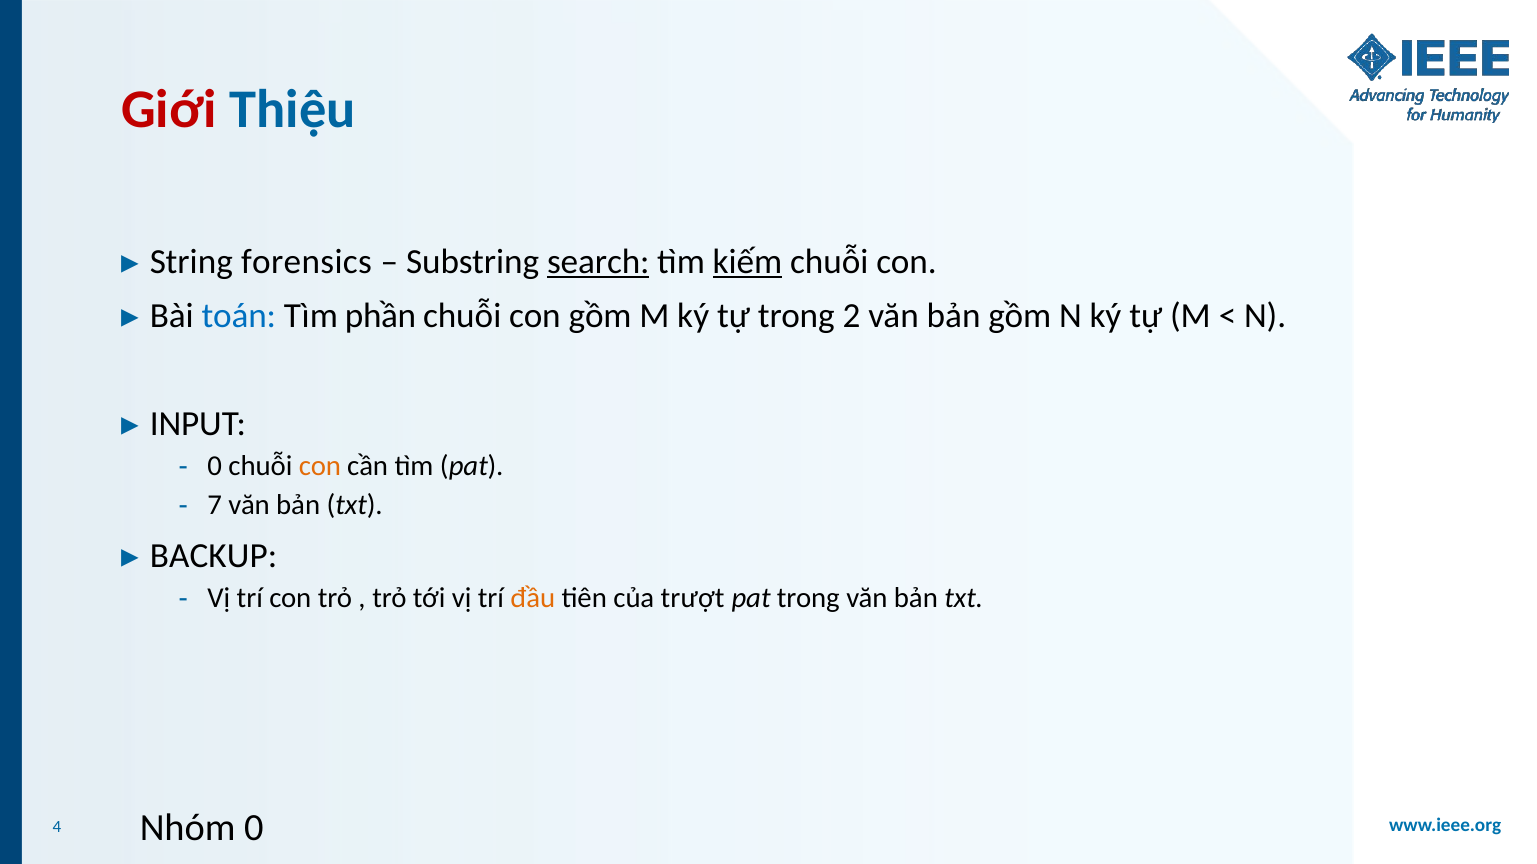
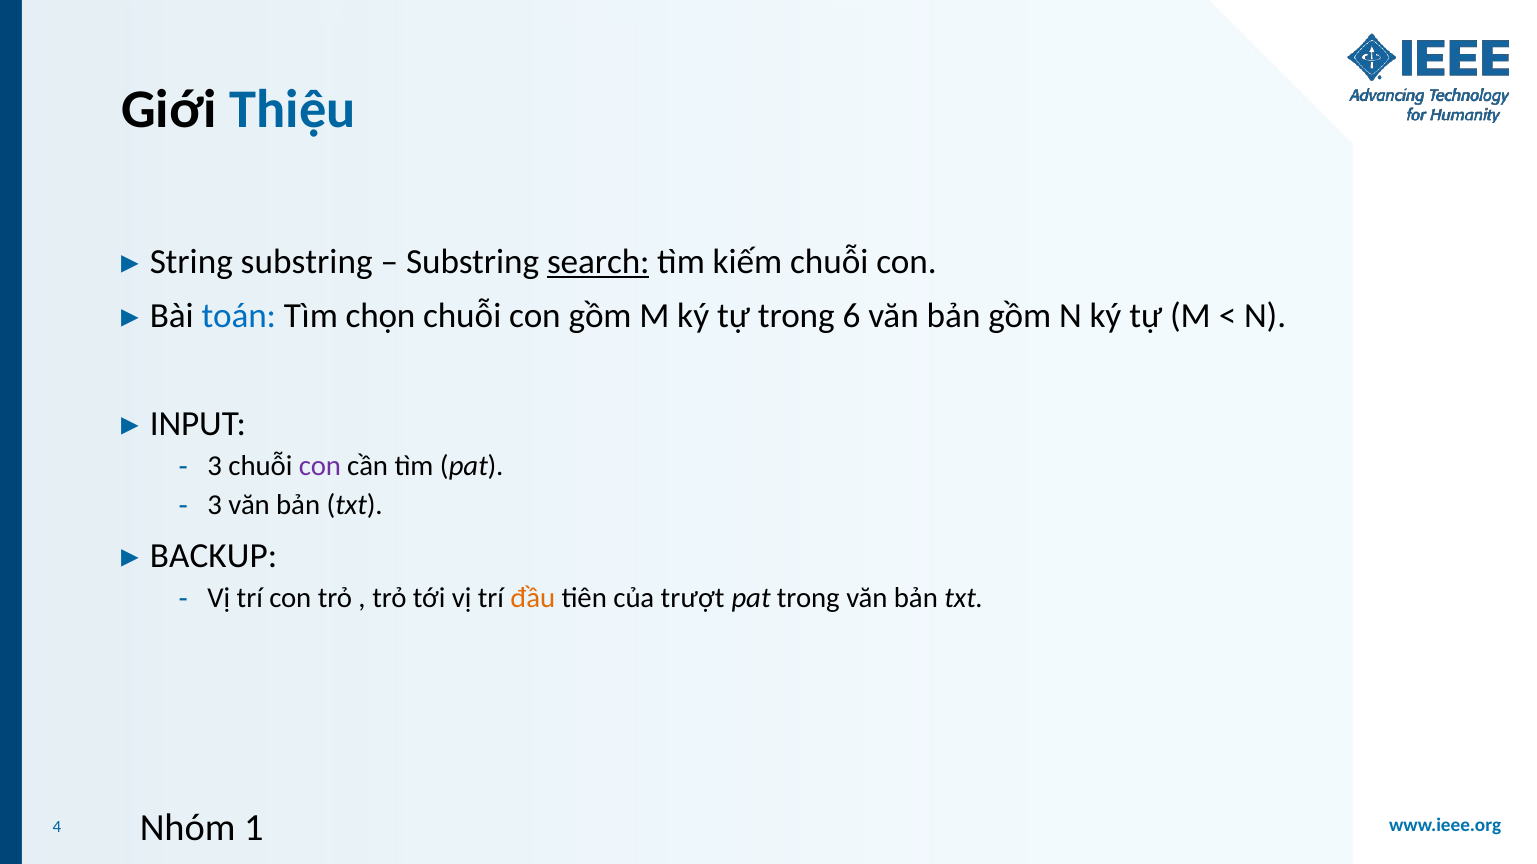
Giới colour: red -> black (169, 109)
String forensics: forensics -> substring (307, 262)
kiếm underline: present -> none (748, 262)
phần: phần -> chọn (381, 316)
2: 2 -> 6 (851, 316)
0: 0 -> 3 (215, 466)
con colour: orange -> purple (320, 466)
7: 7 -> 3 (215, 505)
Nhóm 0: 0 -> 1 (254, 828)
